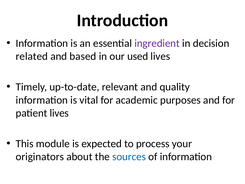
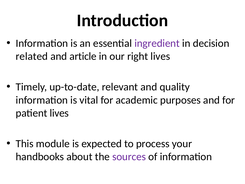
based: based -> article (83, 56)
used: used -> right (138, 56)
originators: originators -> handbooks (40, 157)
sources colour: blue -> purple (129, 157)
